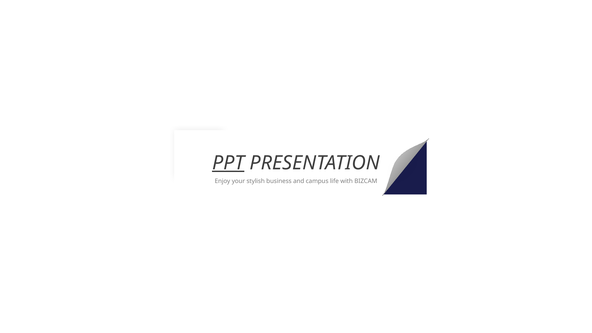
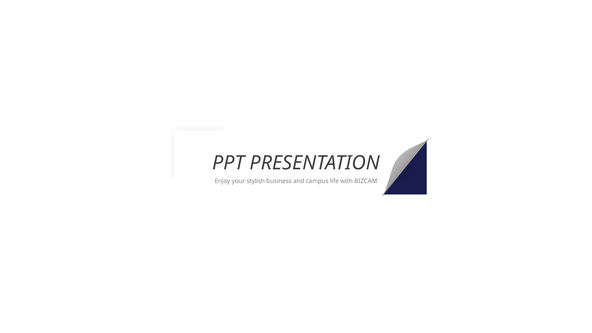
PPT underline: present -> none (228, 163)
